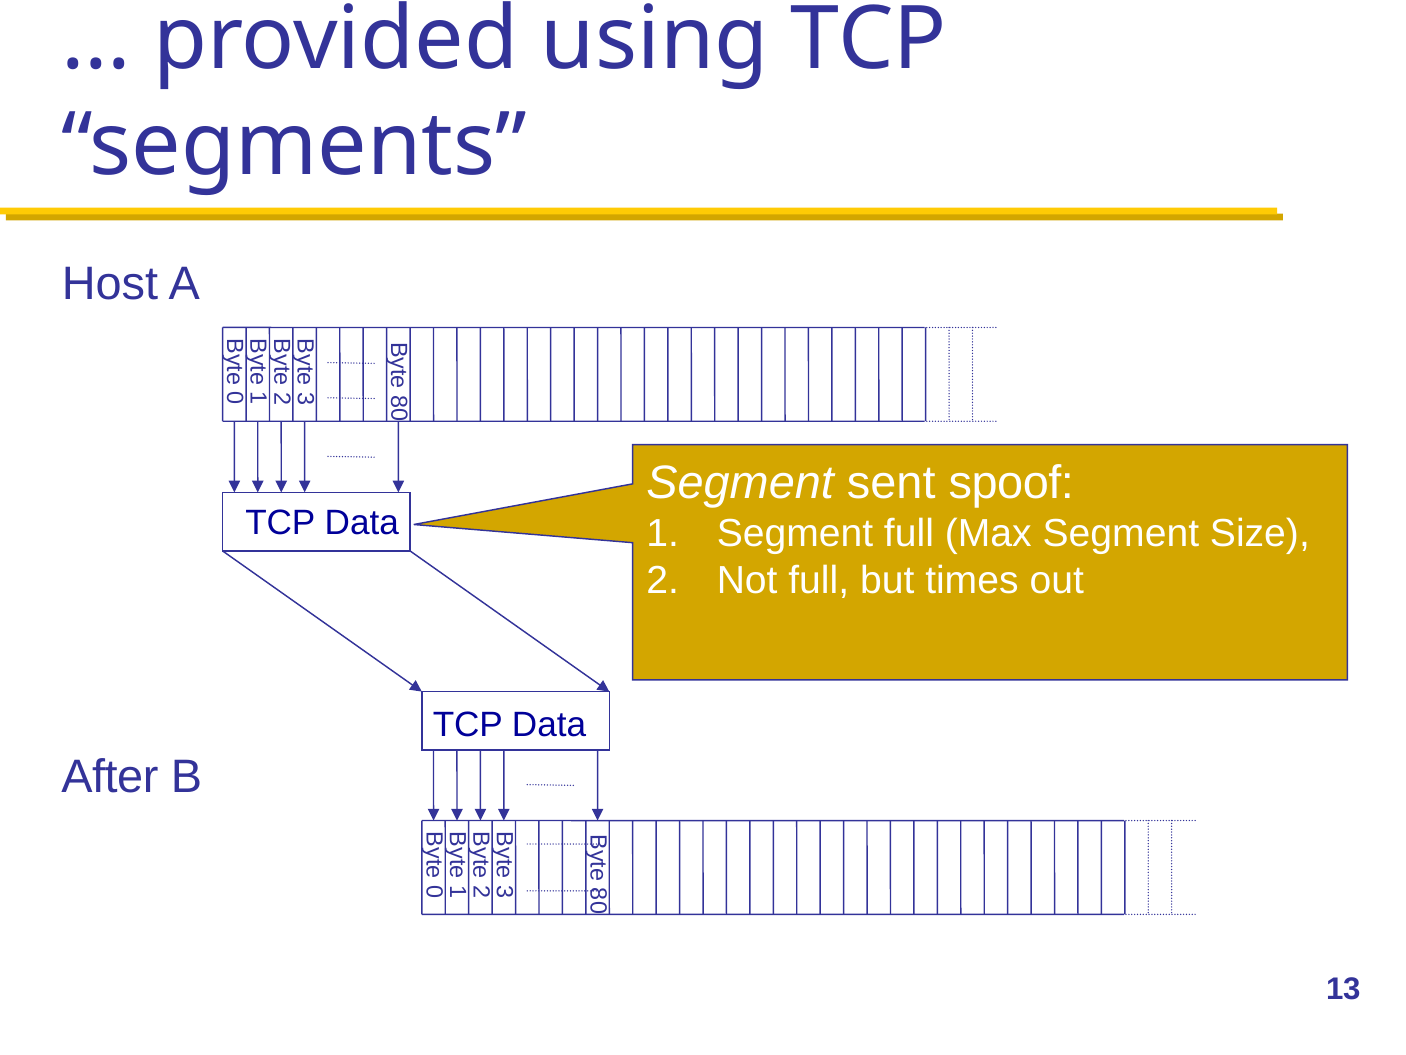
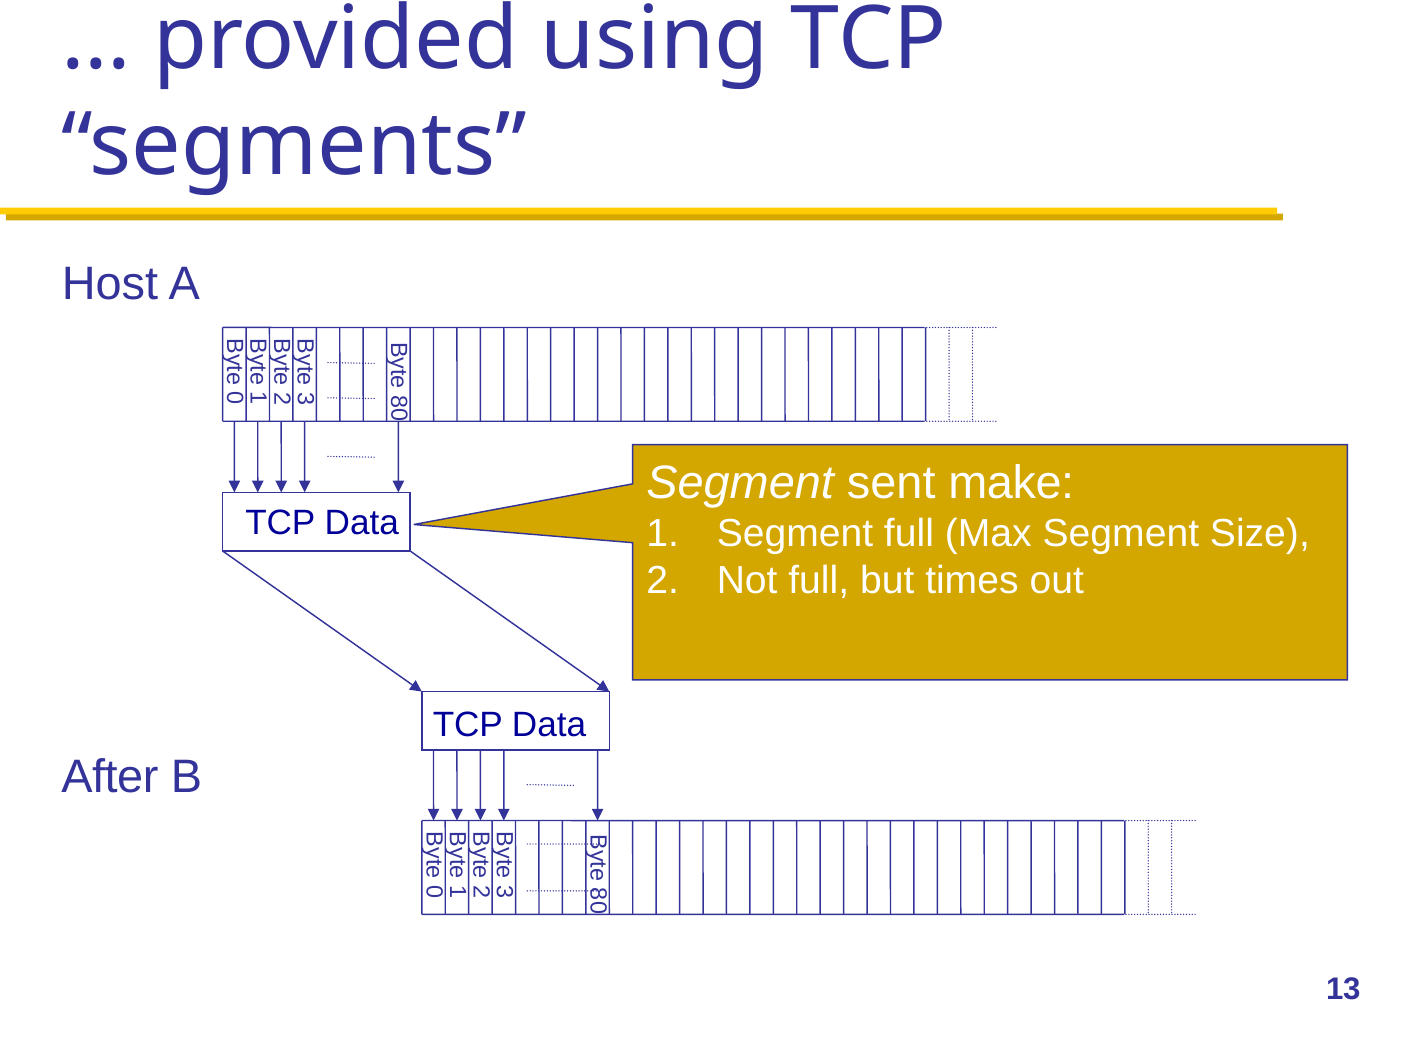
spoof: spoof -> make (1011, 483)
